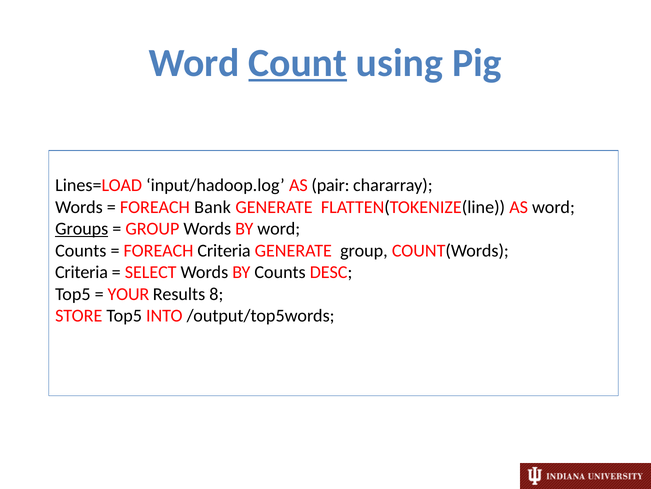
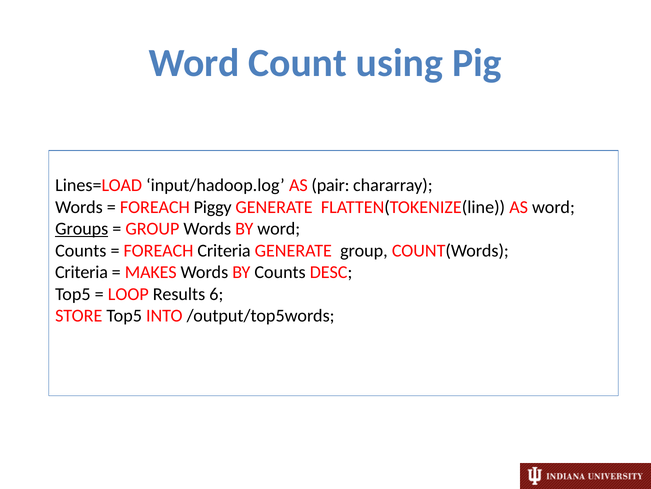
Count underline: present -> none (298, 63)
Bank: Bank -> Piggy (213, 207)
SELECT: SELECT -> MAKES (151, 272)
YOUR: YOUR -> LOOP (128, 294)
8: 8 -> 6 (216, 294)
